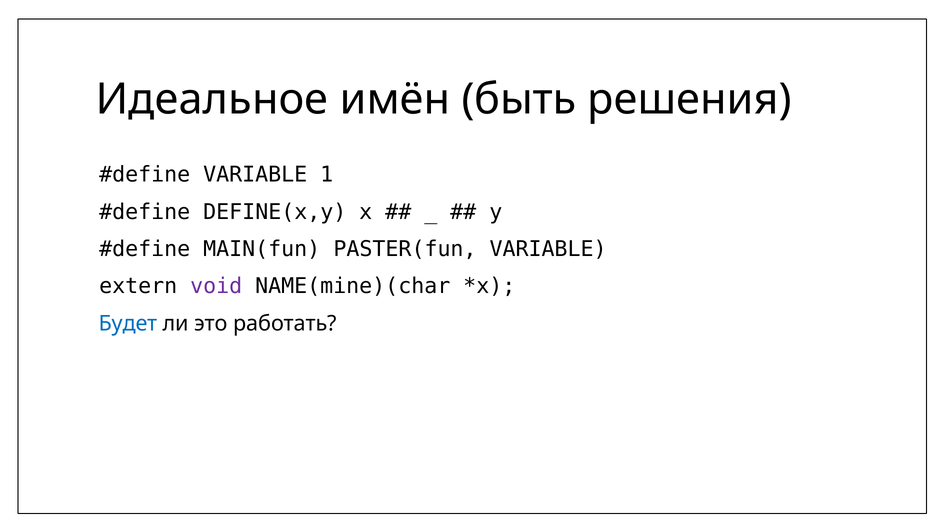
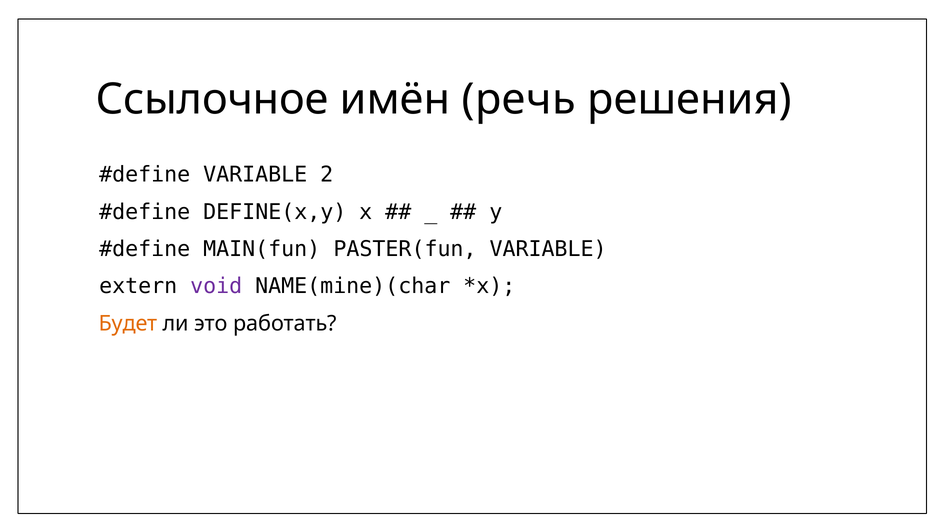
Идеальное: Идеальное -> Ссылочное (212, 100)
быть: быть -> речь (519, 100)
1: 1 -> 2 (327, 175)
Будет colour: blue -> orange (128, 323)
